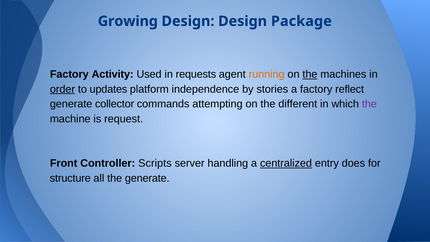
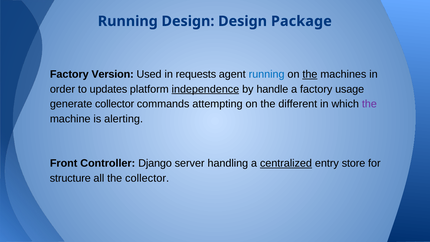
Growing: Growing -> Running (128, 21)
Activity: Activity -> Version (113, 74)
running colour: orange -> blue (267, 74)
order underline: present -> none (62, 89)
independence underline: none -> present (205, 89)
stories: stories -> handle (272, 89)
reflect: reflect -> usage (350, 89)
request: request -> alerting (124, 119)
Scripts: Scripts -> Django (155, 163)
does: does -> store (353, 163)
the generate: generate -> collector (147, 178)
